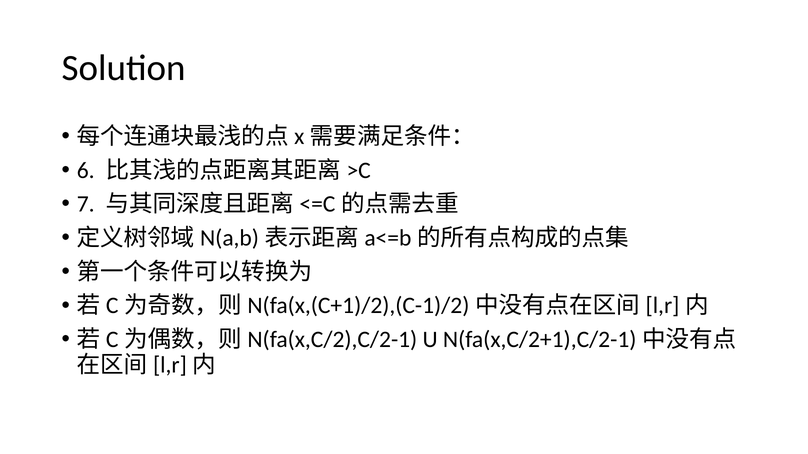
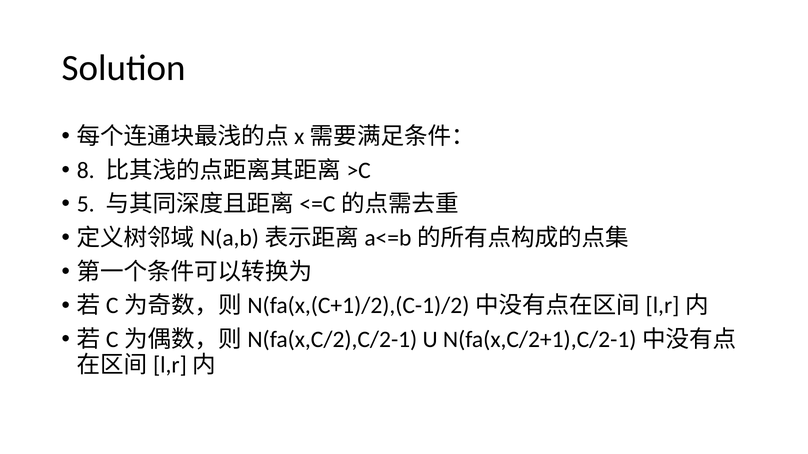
6: 6 -> 8 (86, 170)
7: 7 -> 5 (86, 204)
